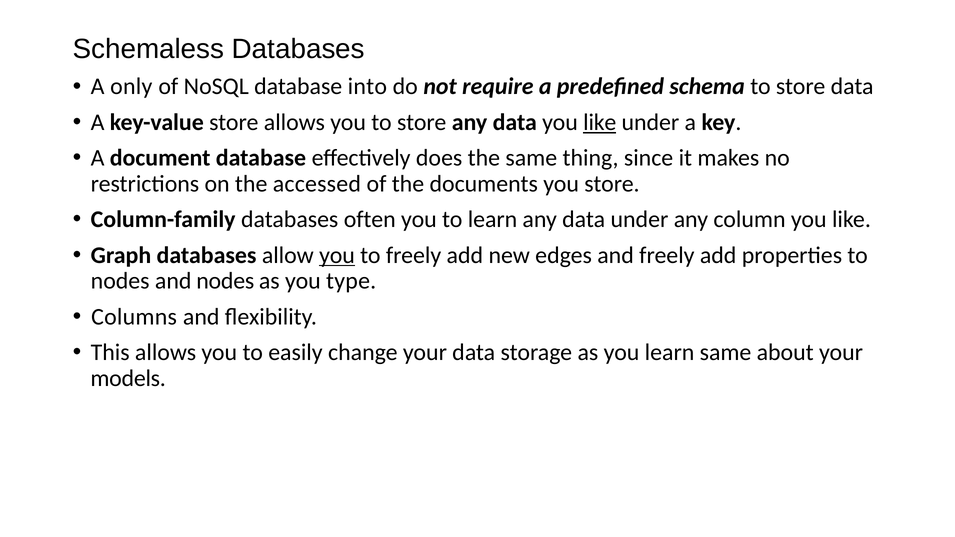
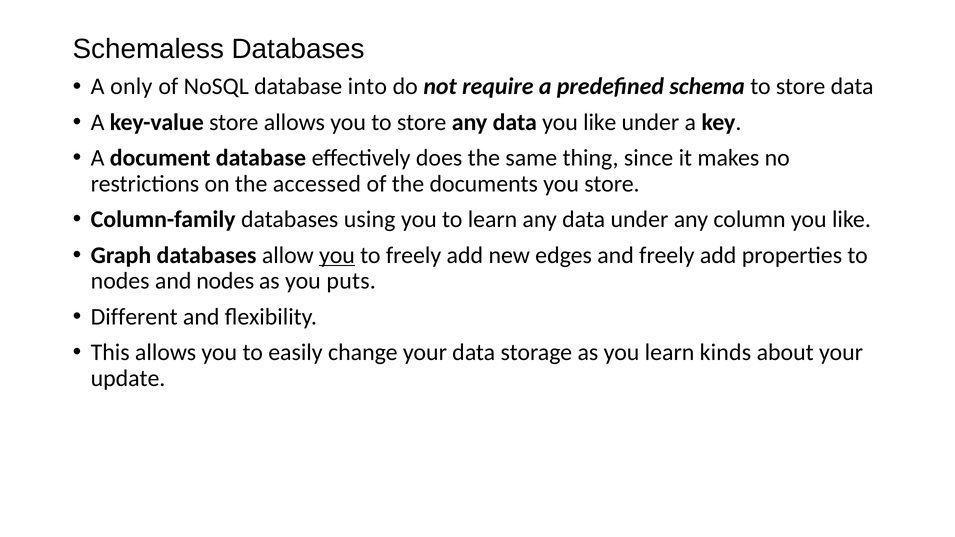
like underline: present -> none (600, 122)
often: often -> using (370, 220)
type: type -> puts (351, 281)
Columns: Columns -> Different (134, 317)
learn same: same -> kinds (725, 353)
models: models -> update (128, 378)
